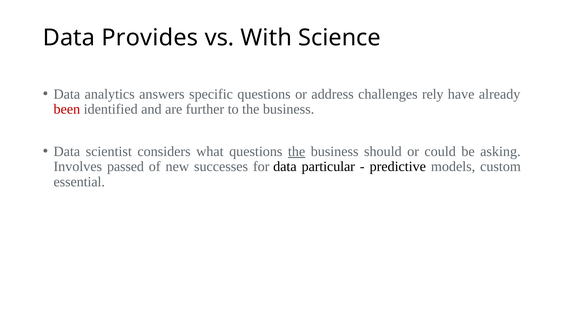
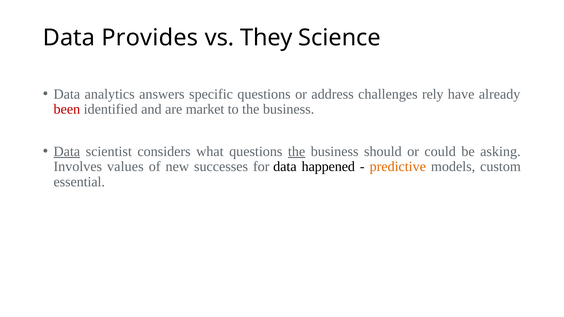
With: With -> They (266, 38)
further: further -> market (205, 109)
Data underline: none -> present (67, 152)
passed: passed -> values (125, 167)
particular: particular -> happened (328, 167)
predictive colour: black -> orange (398, 167)
